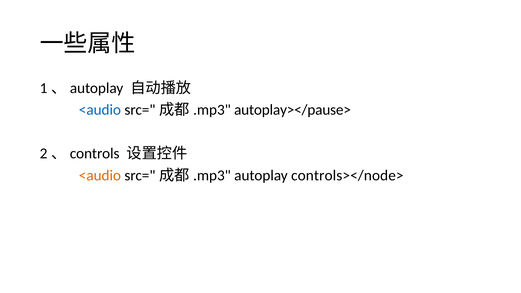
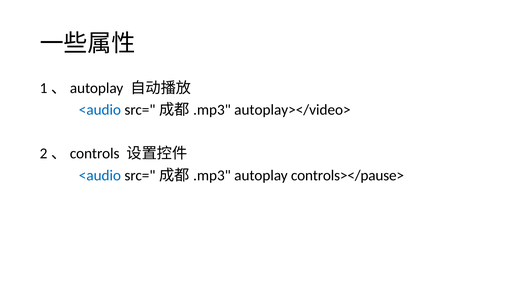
autoplay></pause>: autoplay></pause> -> autoplay></video> (292, 110)
<audio colour: orange -> blue (100, 175)
controls></node>: controls></node> -> controls></pause> (347, 175)
